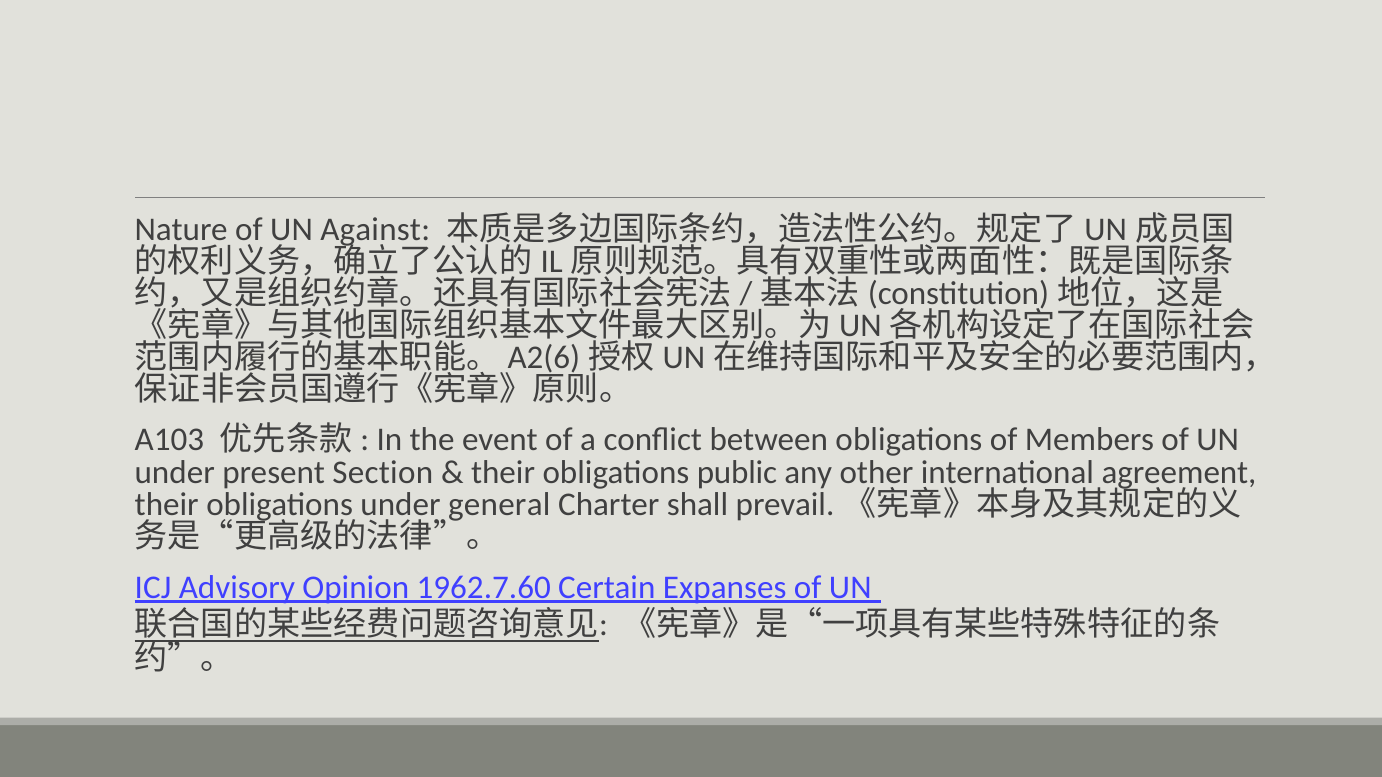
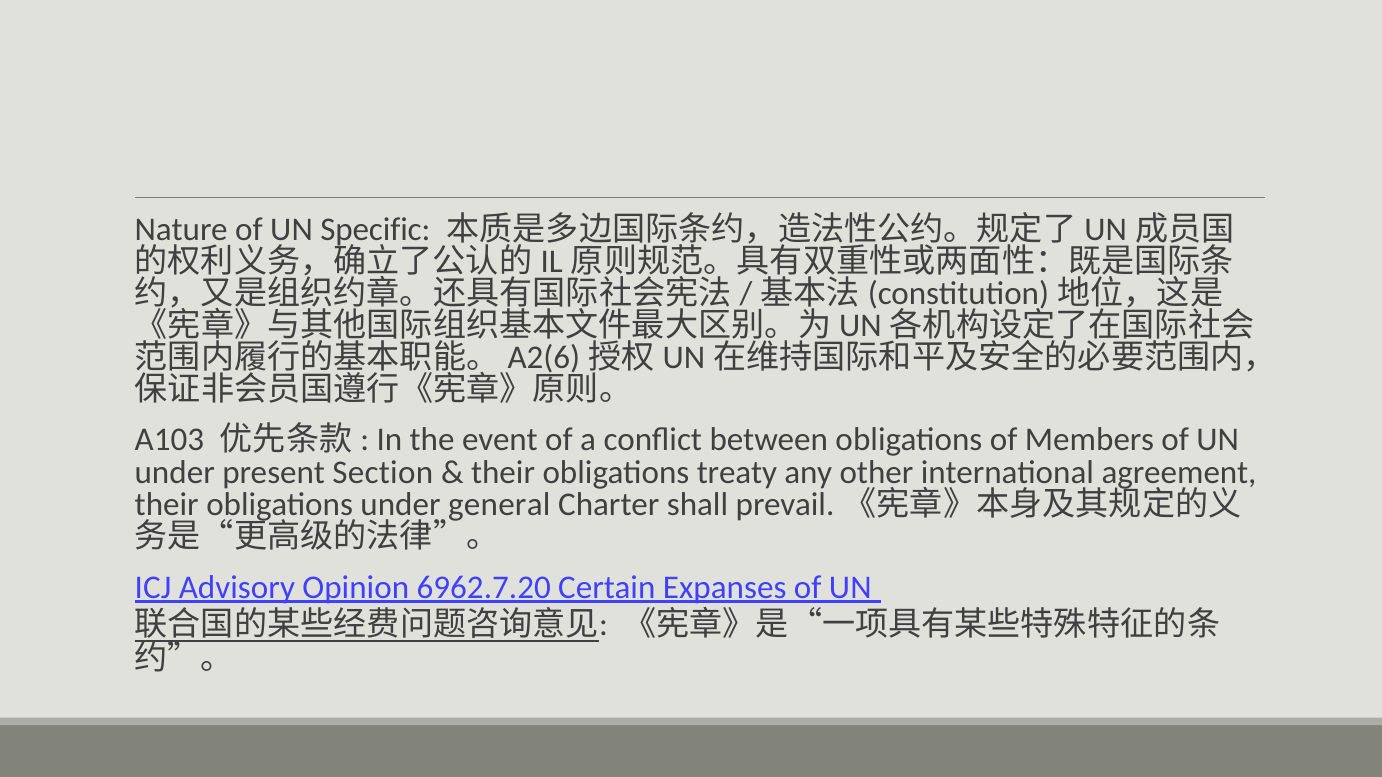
Against: Against -> Specific (375, 229)
public: public -> treaty (737, 472)
1962.7.60: 1962.7.60 -> 6962.7.20 (484, 588)
